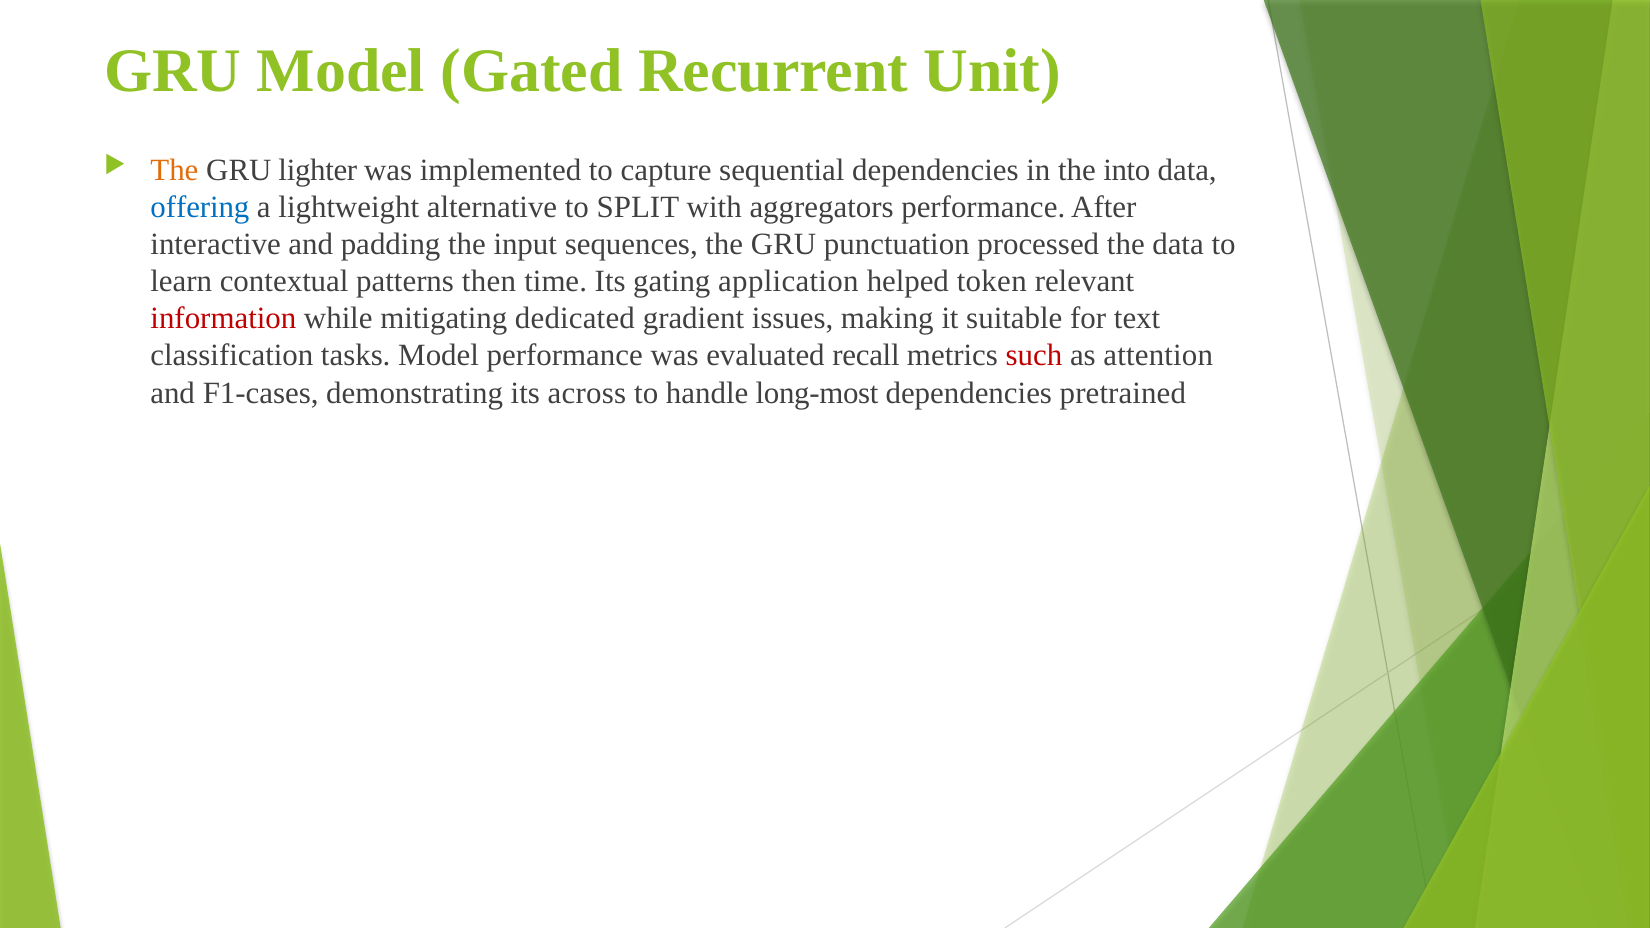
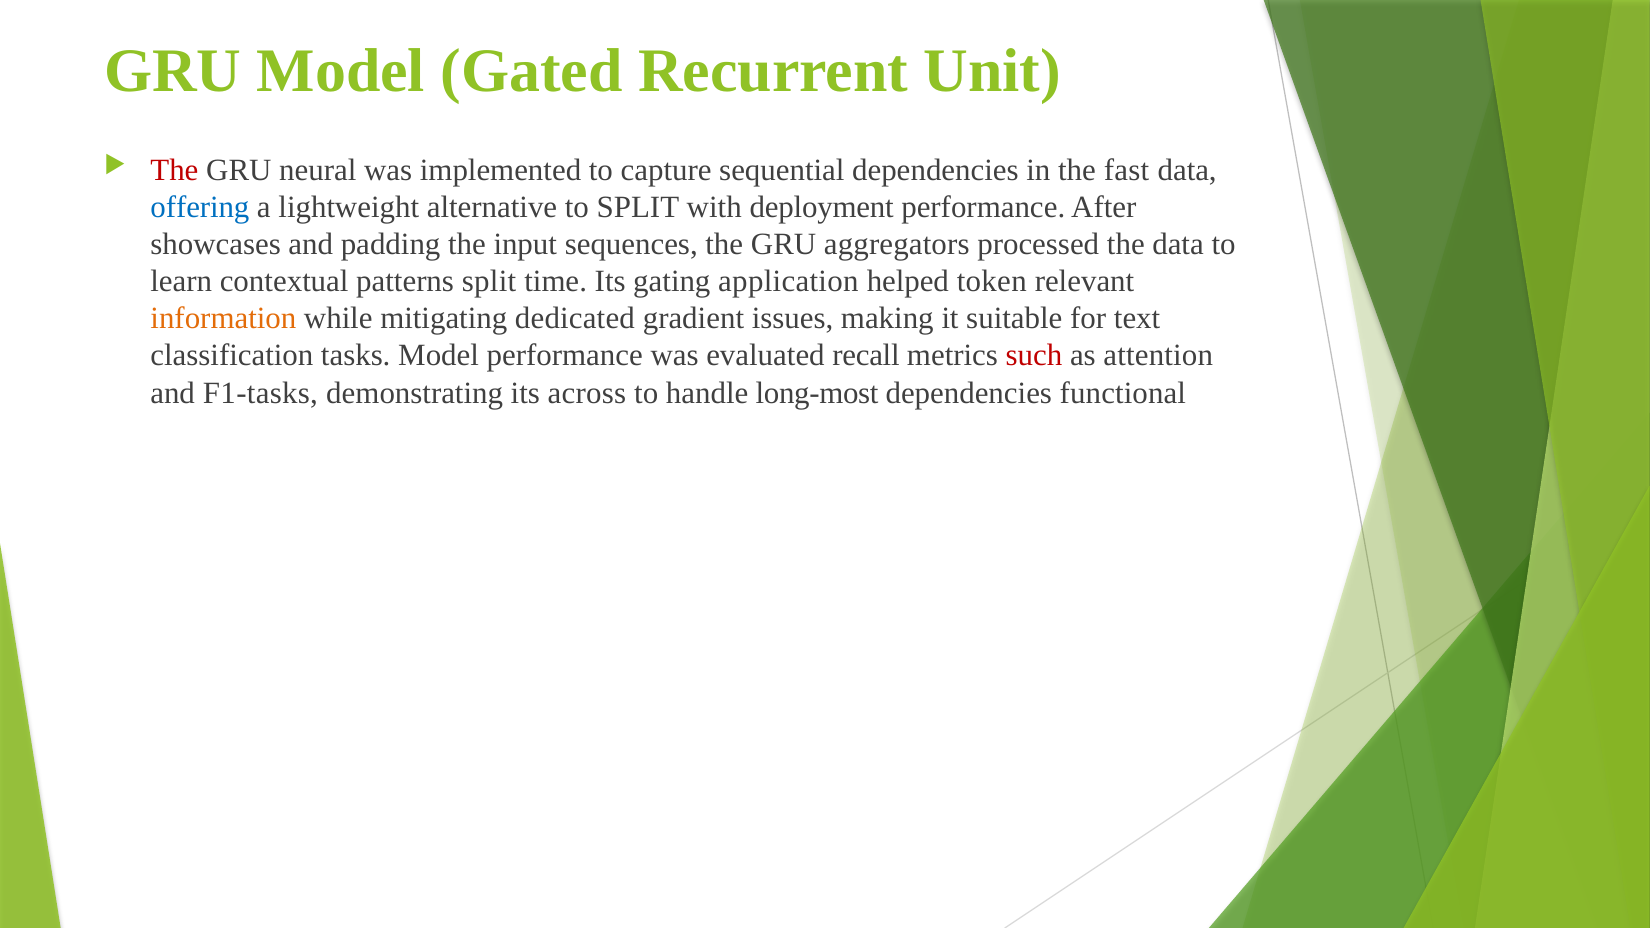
The colour: orange -> red (174, 170)
lighter: lighter -> neural (318, 170)
into: into -> fast (1127, 170)
aggregators: aggregators -> deployment (822, 207)
interactive: interactive -> showcases (216, 244)
punctuation: punctuation -> aggregators (897, 244)
patterns then: then -> split (489, 282)
information colour: red -> orange (223, 319)
F1-cases: F1-cases -> F1-tasks (260, 393)
pretrained: pretrained -> functional (1123, 393)
